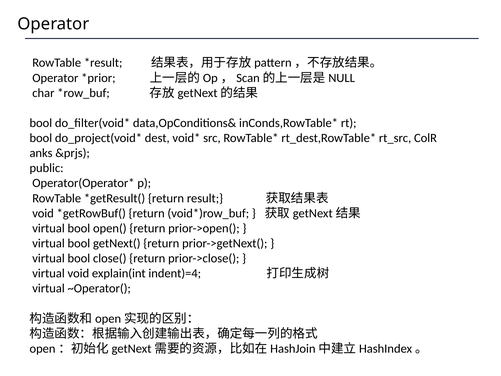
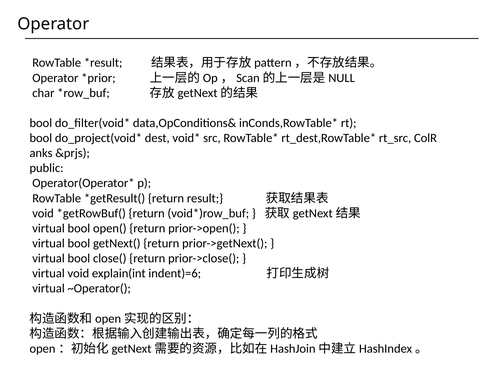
indent)=4: indent)=4 -> indent)=6 (175, 273)
